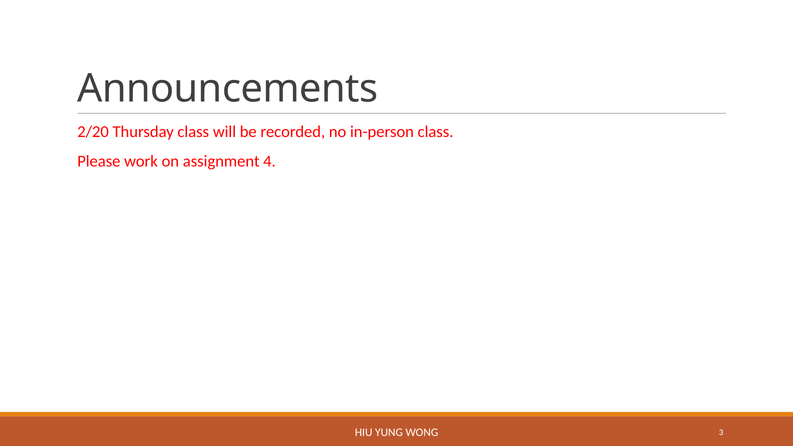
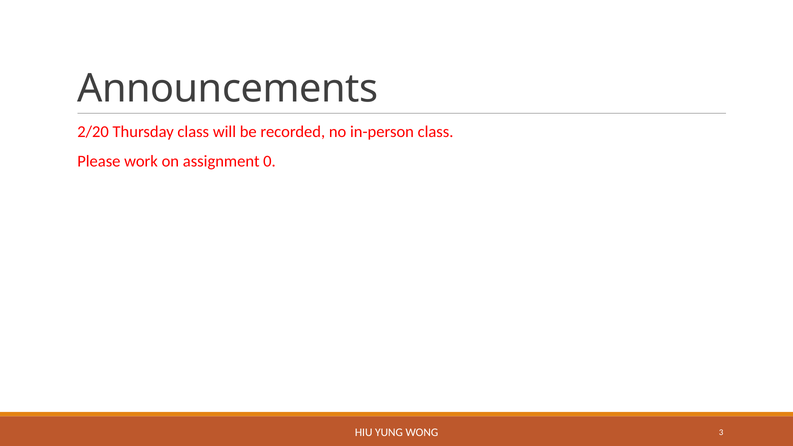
4: 4 -> 0 (270, 161)
